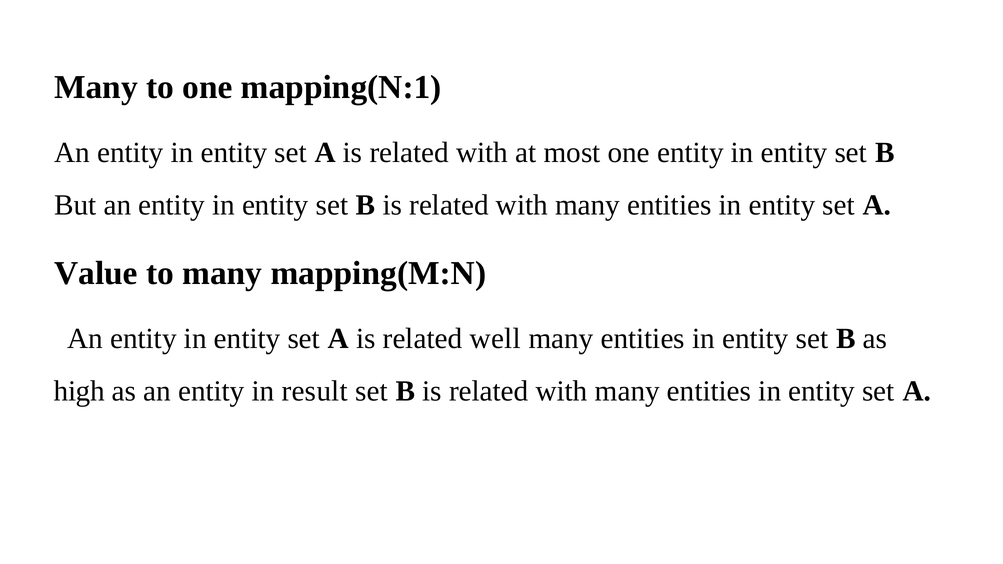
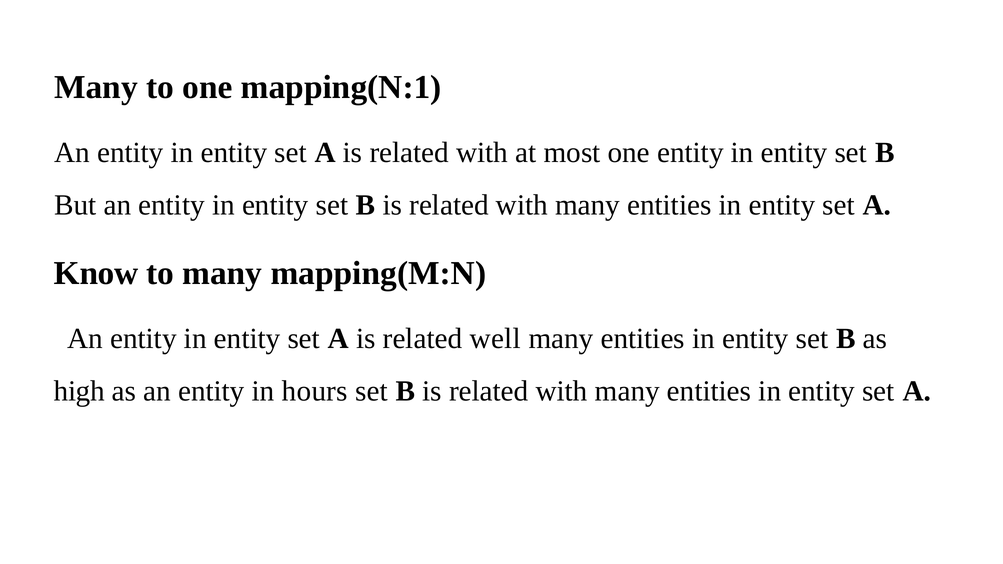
Value: Value -> Know (96, 273)
result: result -> hours (315, 391)
